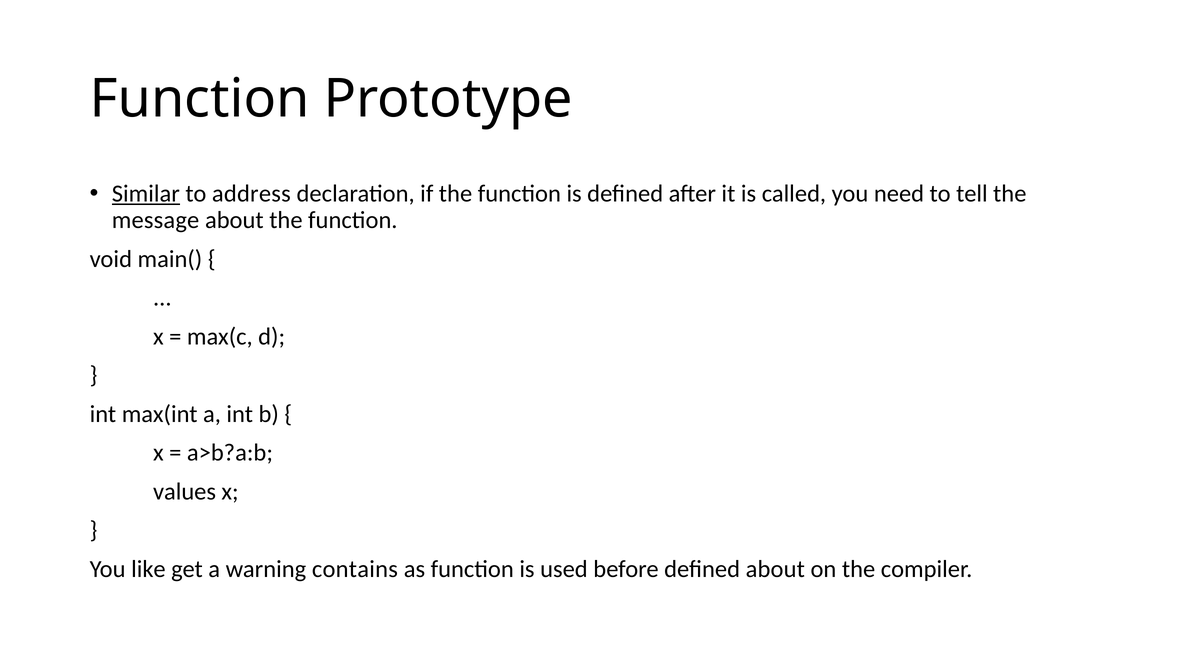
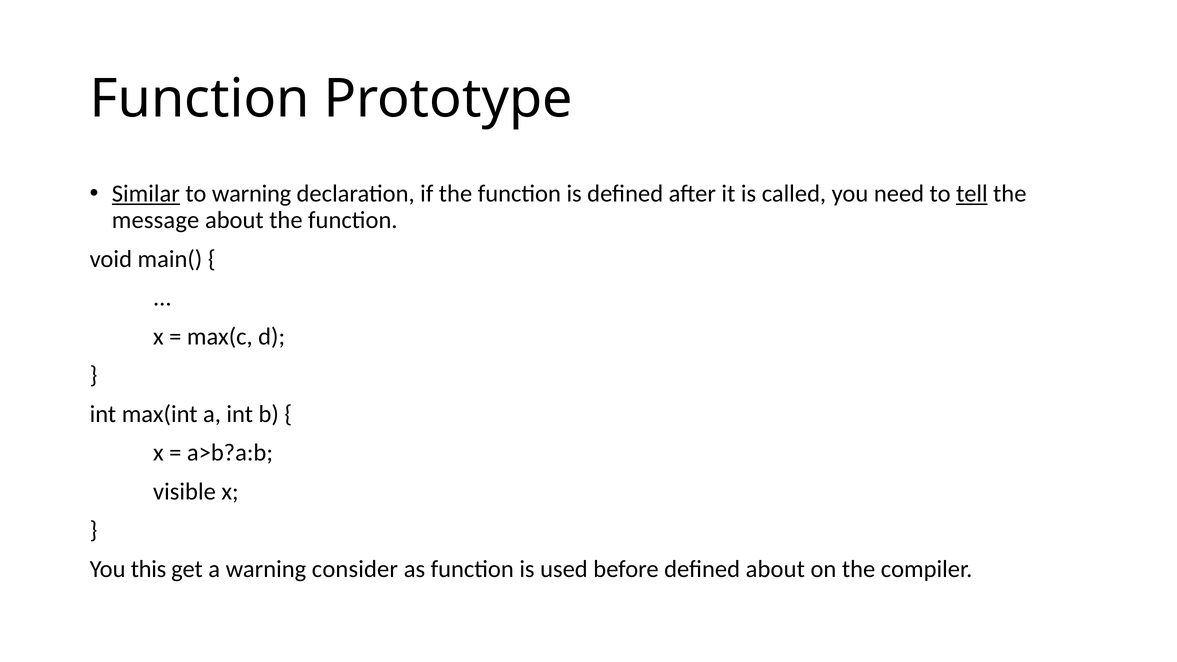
to address: address -> warning (252, 194)
tell underline: none -> present (972, 194)
values: values -> visible (184, 491)
like: like -> this (149, 569)
contains: contains -> consider (355, 569)
